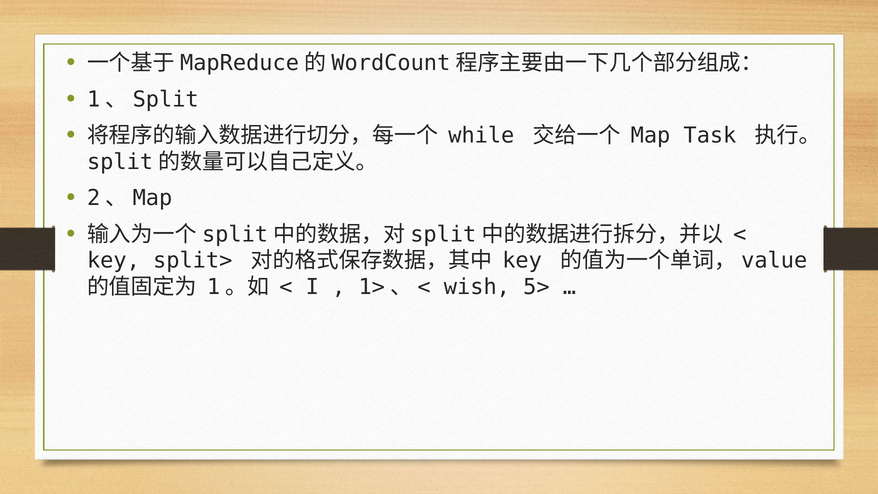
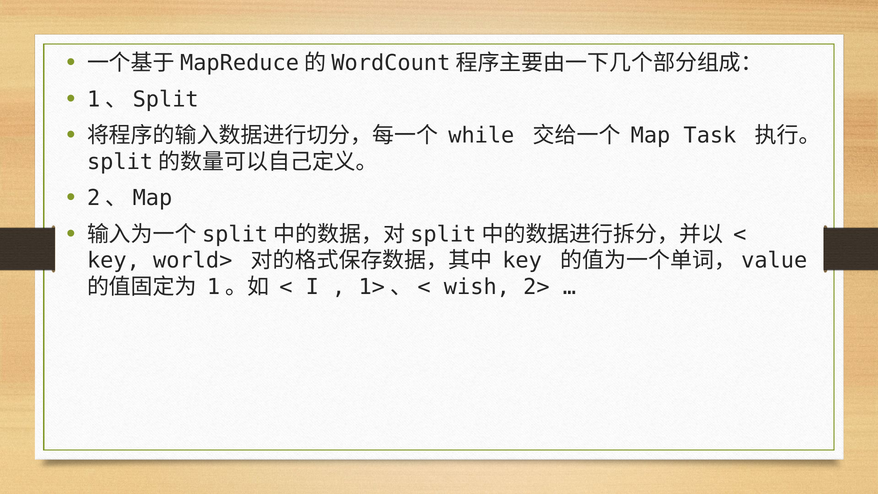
split>: split> -> world> (193, 261)
5>: 5> -> 2> (536, 287)
